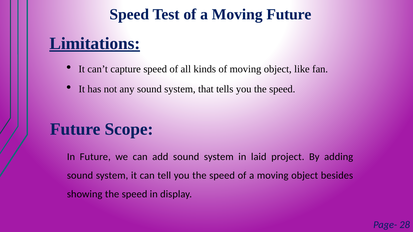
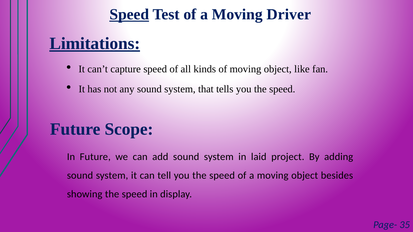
Speed underline: none -> present (129, 14)
Moving Future: Future -> Driver (289, 14)
28: 28 -> 35 (405, 225)
